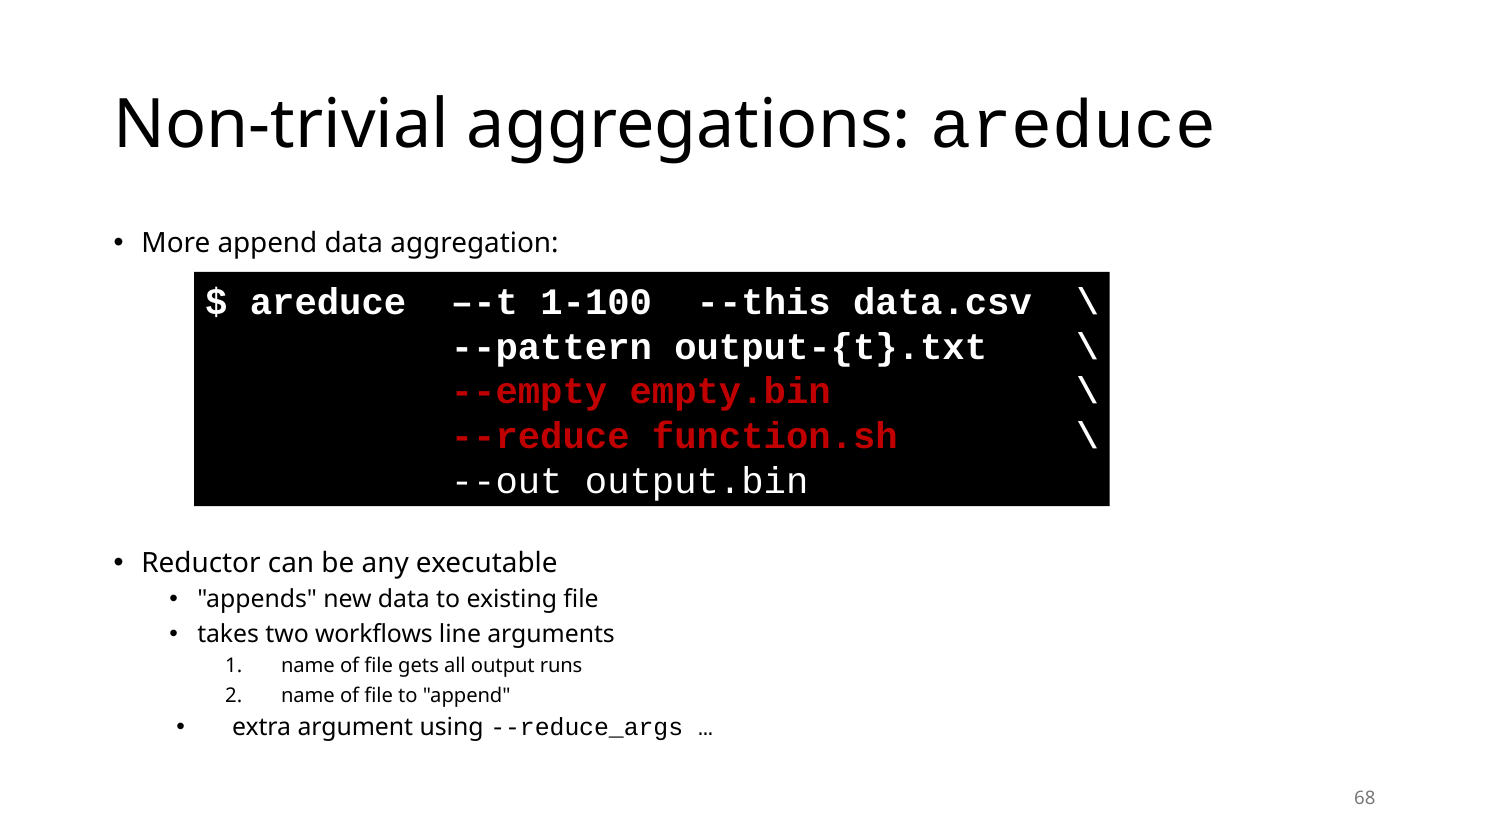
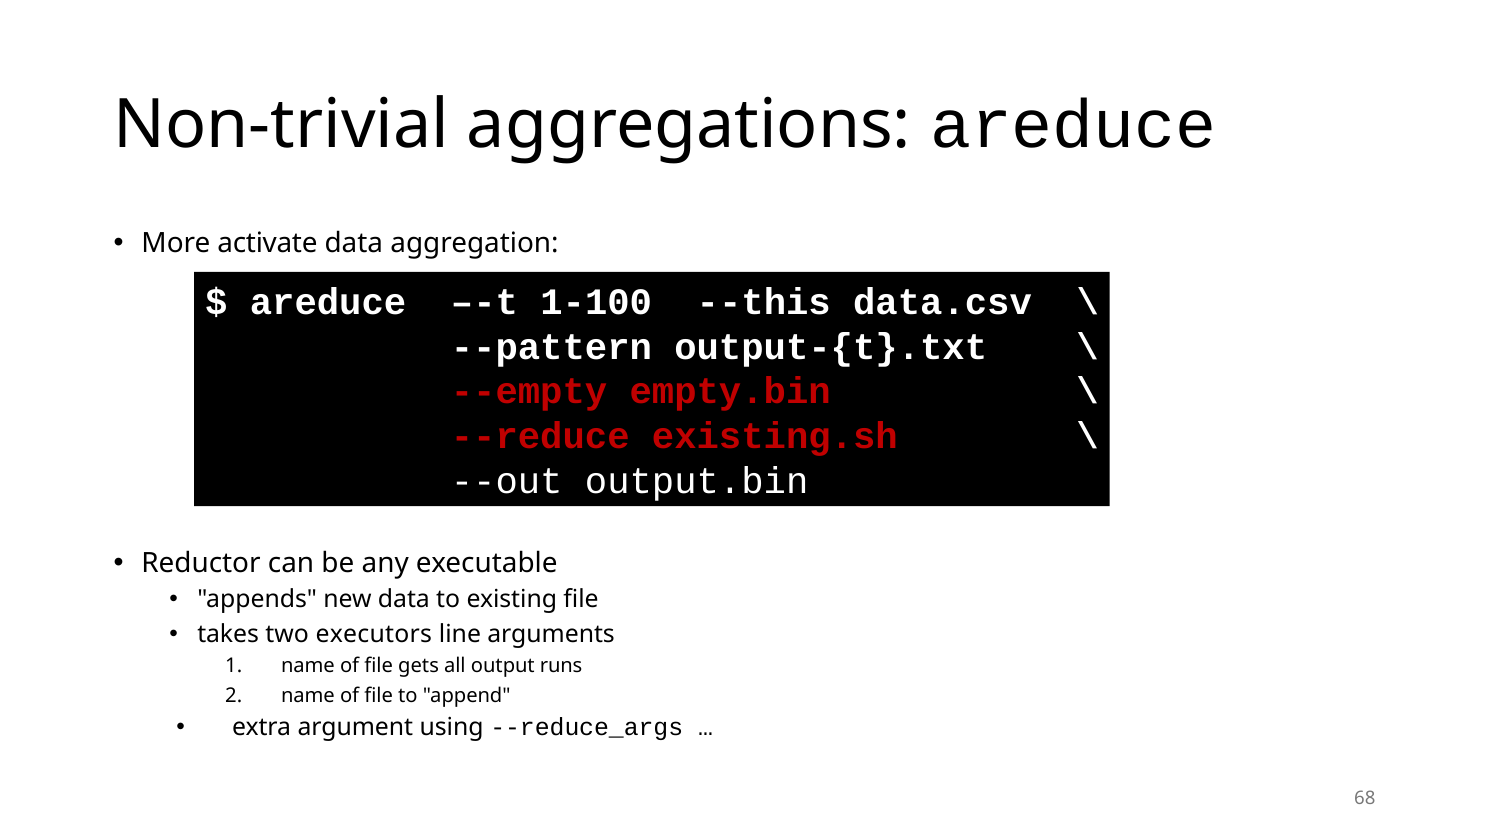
More append: append -> activate (267, 243)
function.sh: function.sh -> existing.sh (775, 436)
workflows: workflows -> executors (374, 634)
